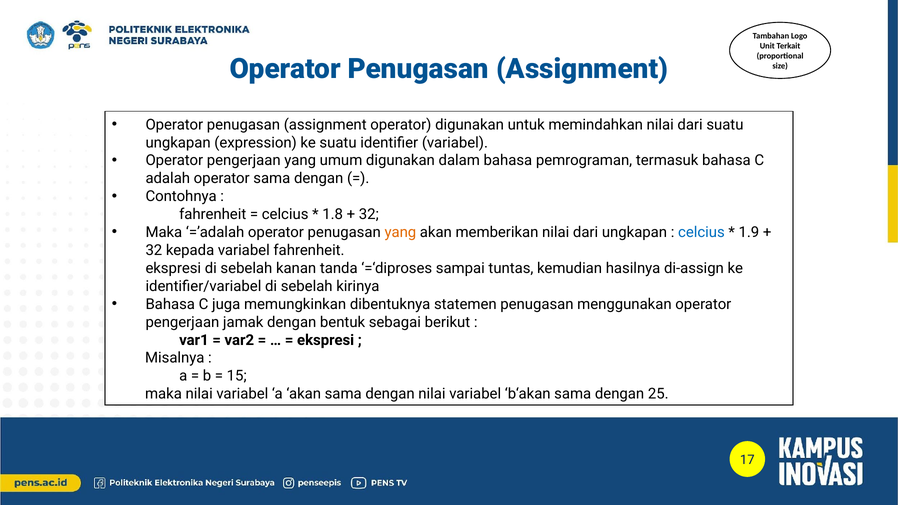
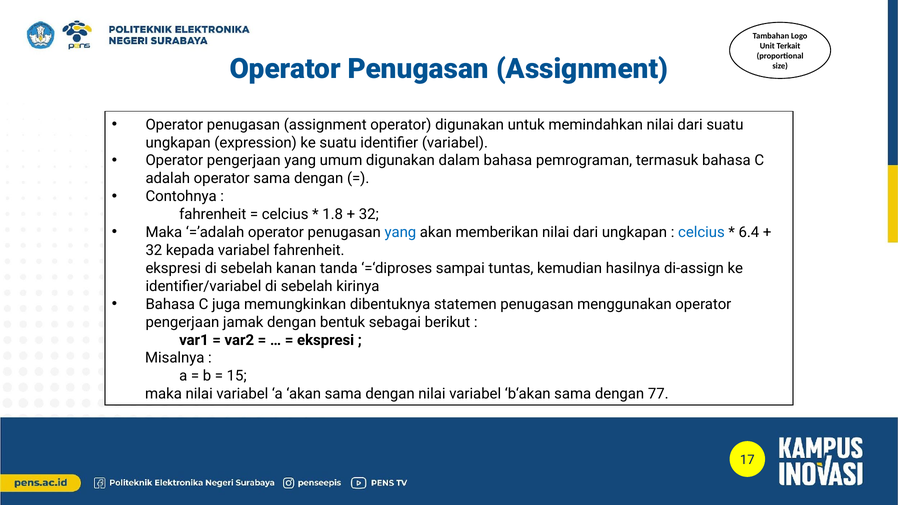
yang colour: orange -> blue (400, 232)
1.9: 1.9 -> 6.4 (749, 232)
25: 25 -> 77 (658, 394)
